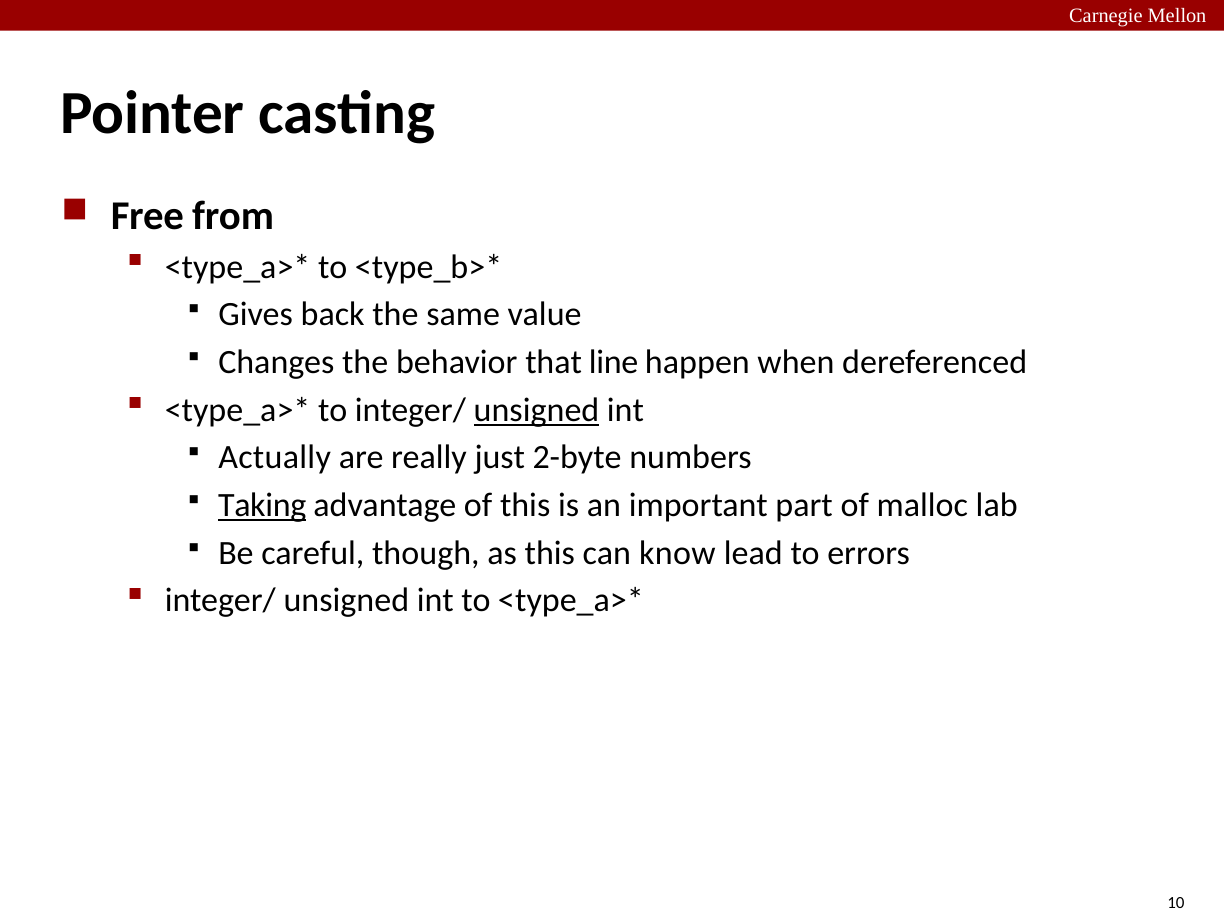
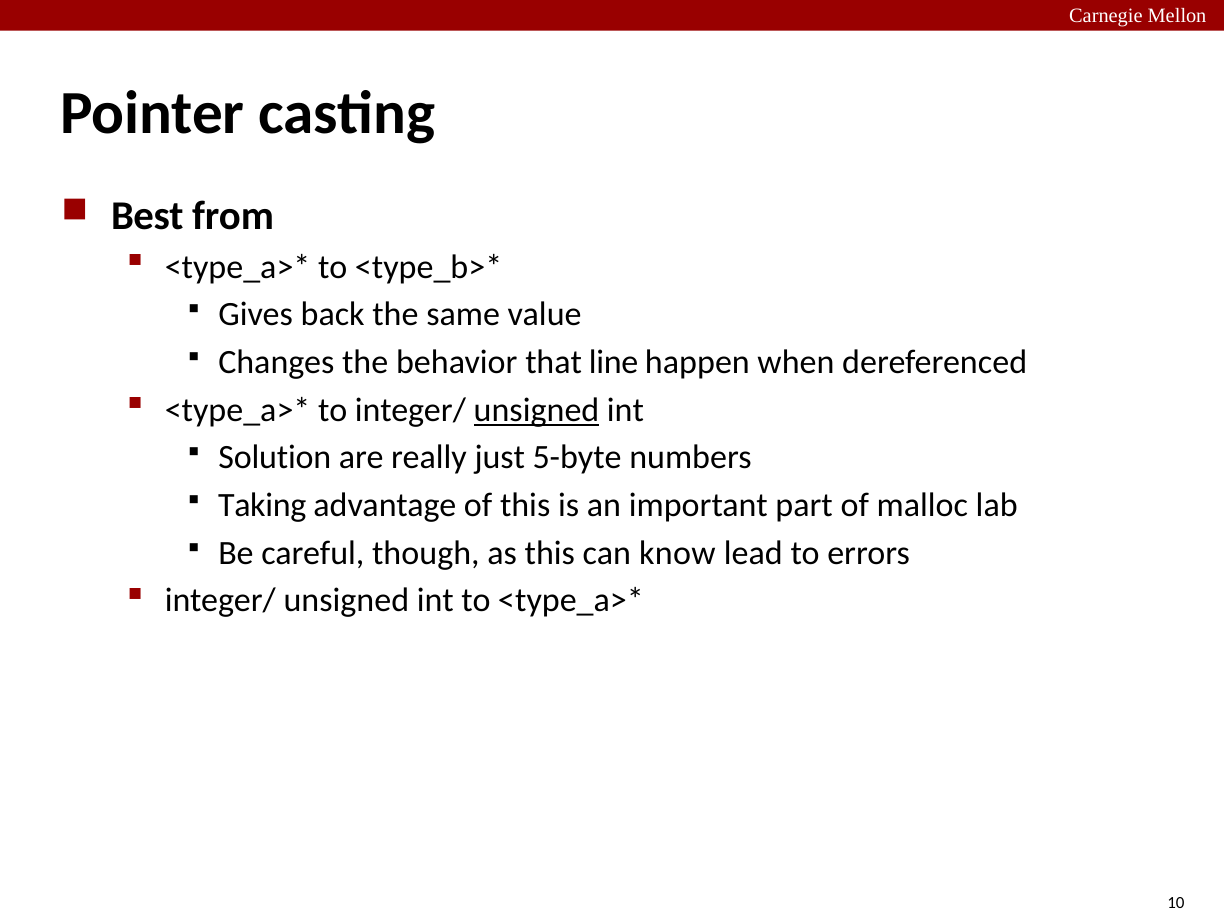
Free: Free -> Best (147, 216)
Actually: Actually -> Solution (275, 458)
2-byte: 2-byte -> 5-byte (577, 458)
Taking underline: present -> none (262, 505)
